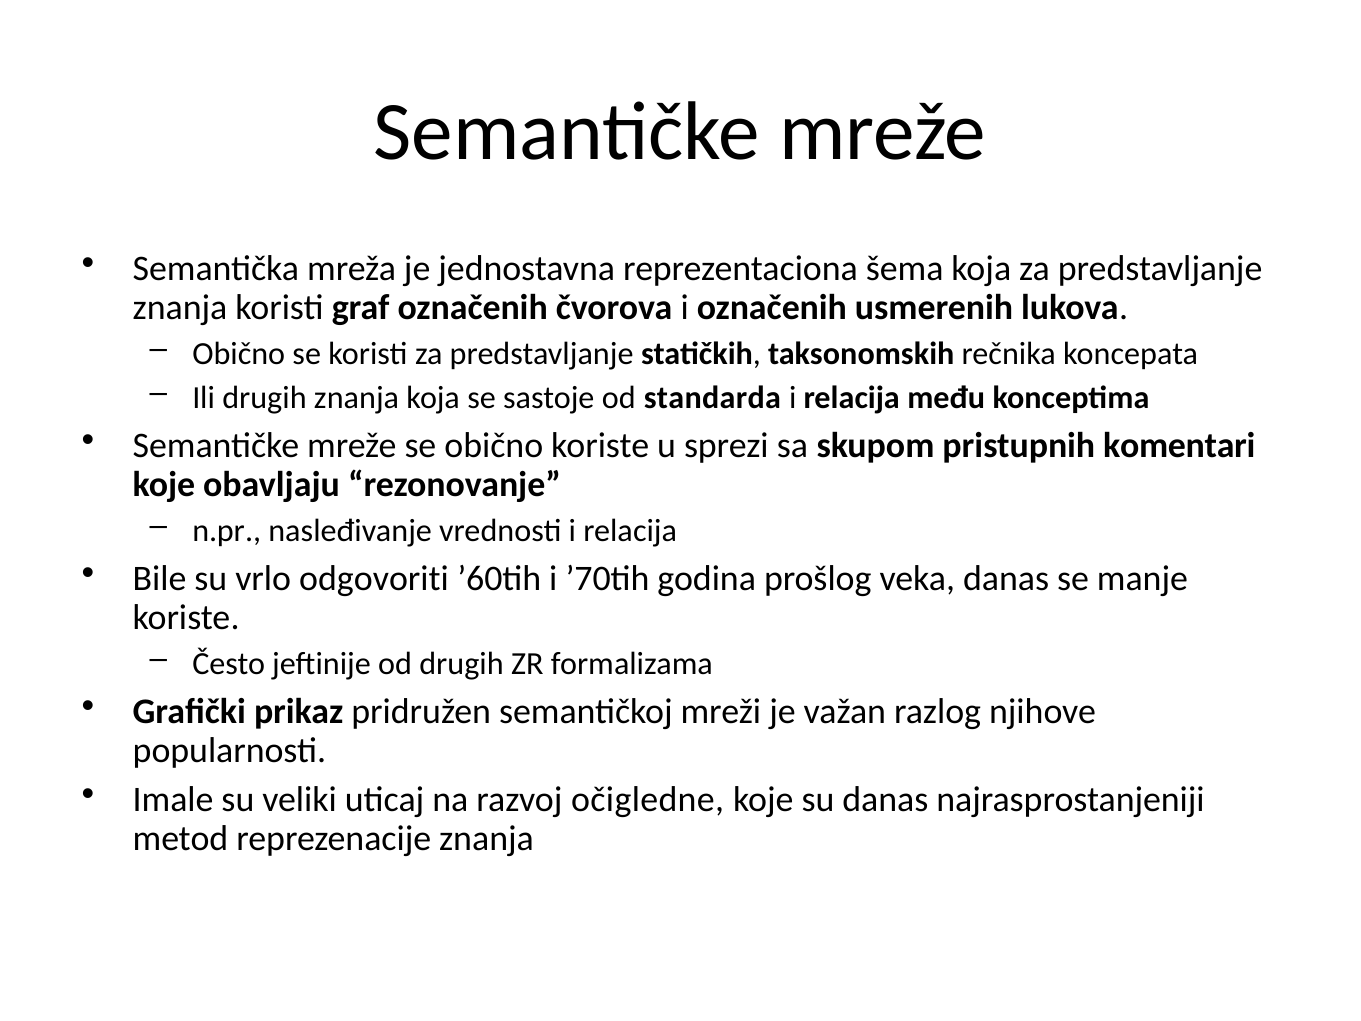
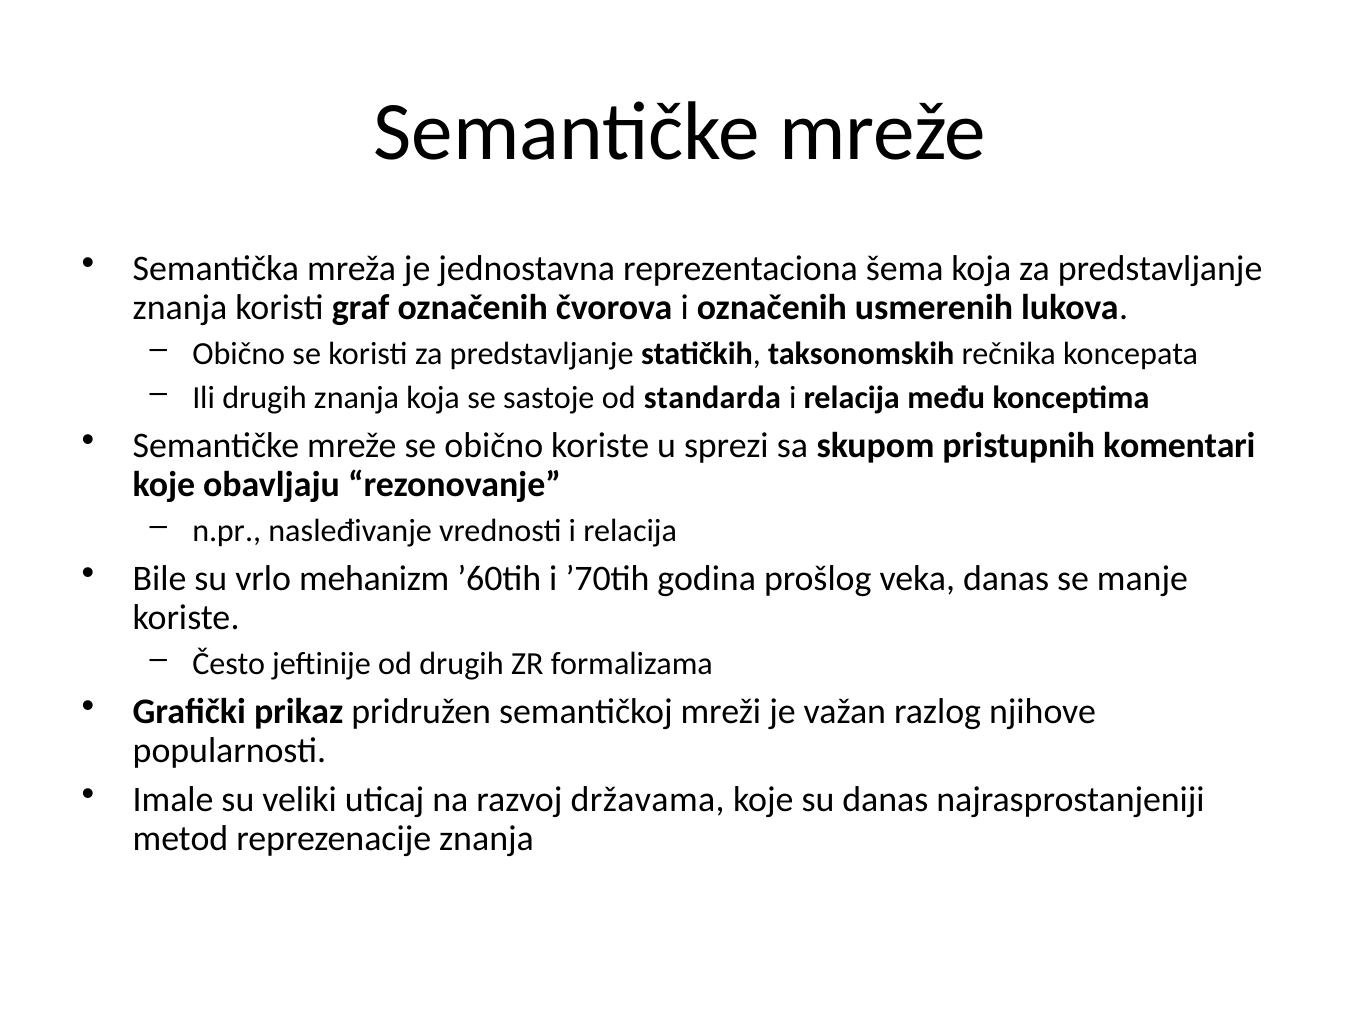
odgovoriti: odgovoriti -> mehanizm (374, 579)
očigledne: očigledne -> državama (648, 800)
